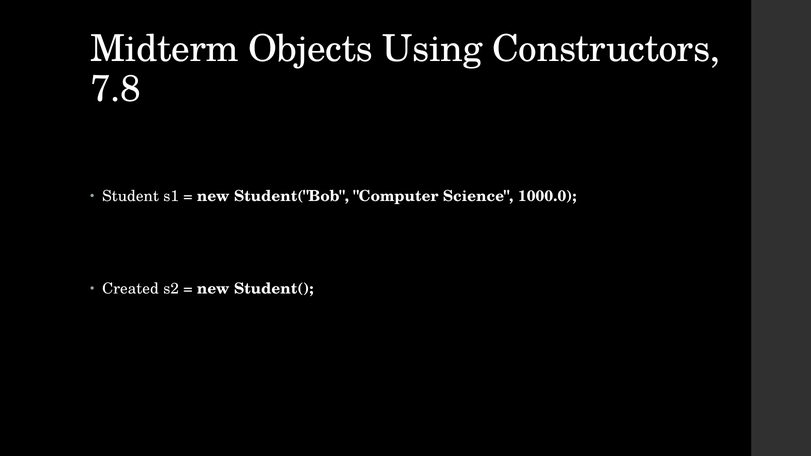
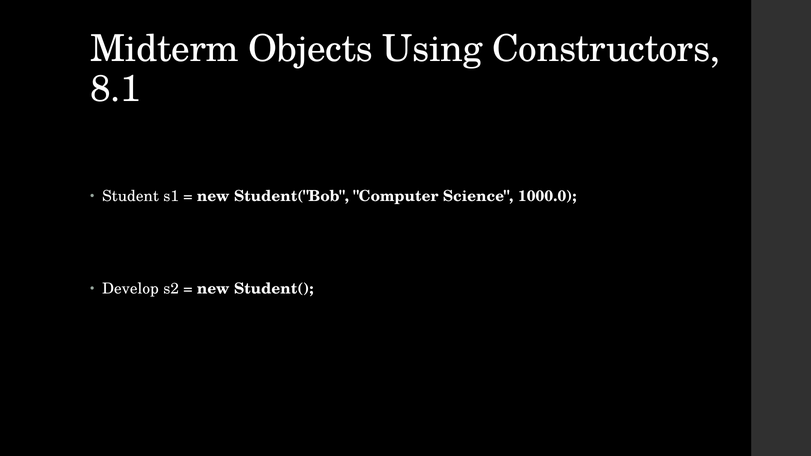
7.8: 7.8 -> 8.1 (116, 89)
Created: Created -> Develop (131, 289)
